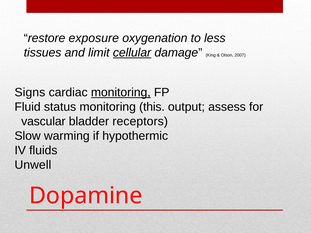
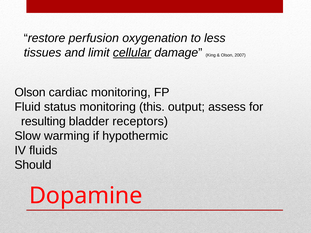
exposure: exposure -> perfusion (94, 38)
Signs: Signs -> Olson (30, 93)
monitoring underline: present -> none (121, 93)
vascular: vascular -> resulting (43, 122)
Unwell: Unwell -> Should (33, 165)
